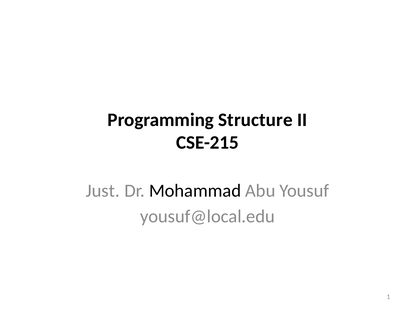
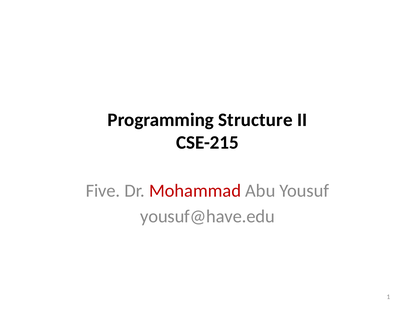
Just: Just -> Five (103, 191)
Mohammad colour: black -> red (195, 191)
yousuf@local.edu: yousuf@local.edu -> yousuf@have.edu (207, 217)
